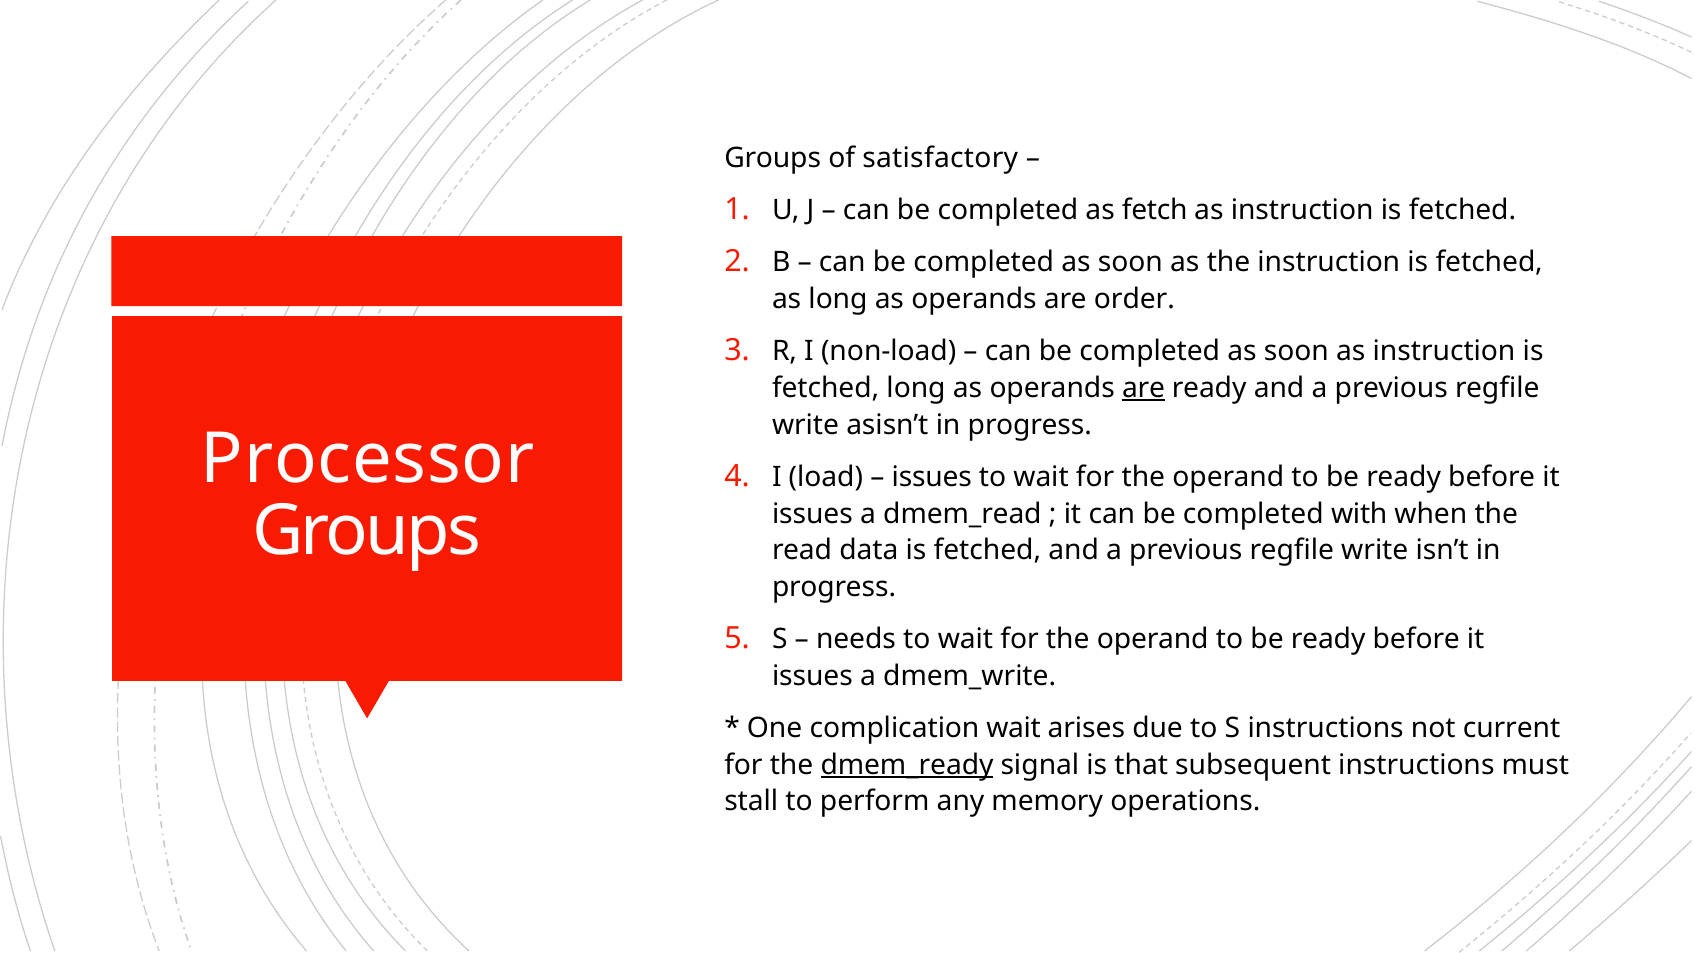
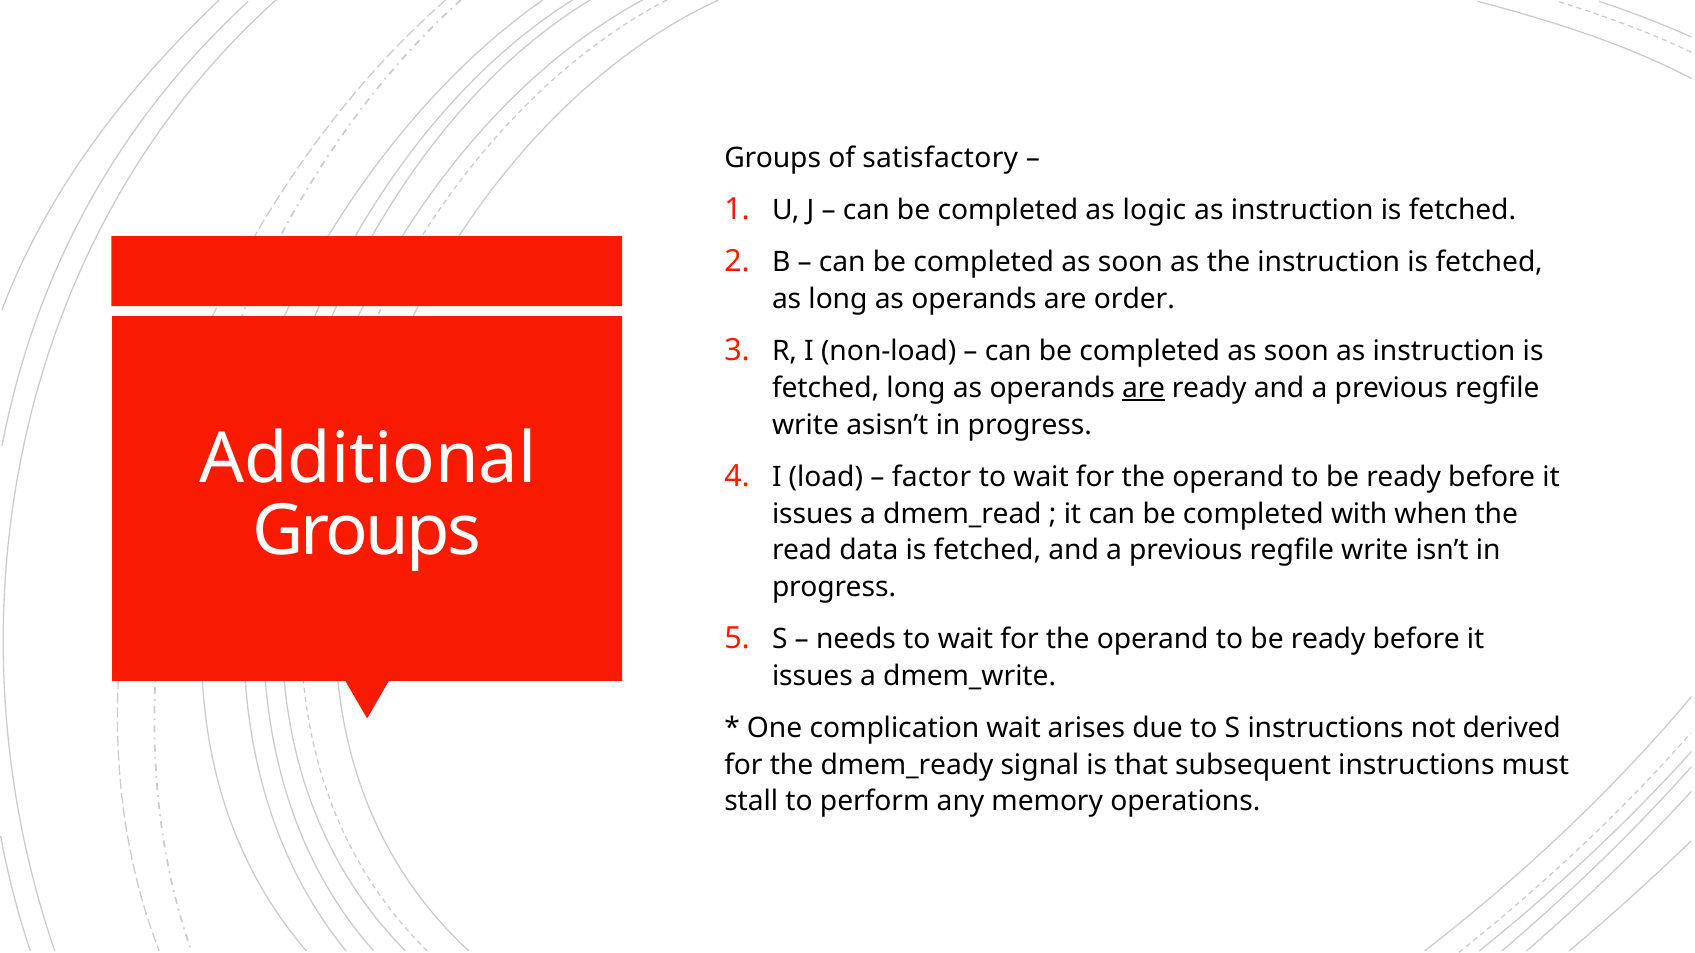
fetch: fetch -> logic (1154, 210)
Processor: Processor -> Additional (368, 460)
issues: issues -> factor (932, 477)
current: current -> derived (1512, 729)
dmem_ready underline: present -> none (907, 765)
